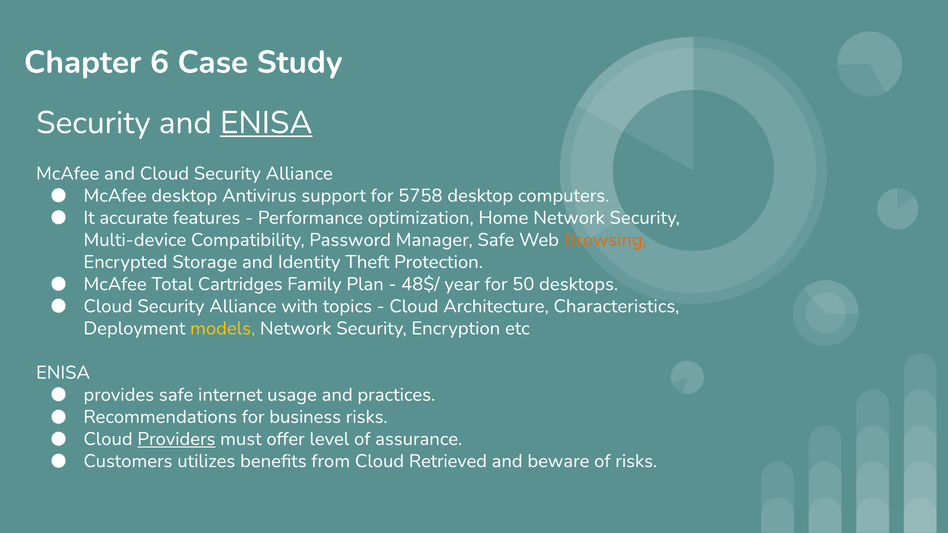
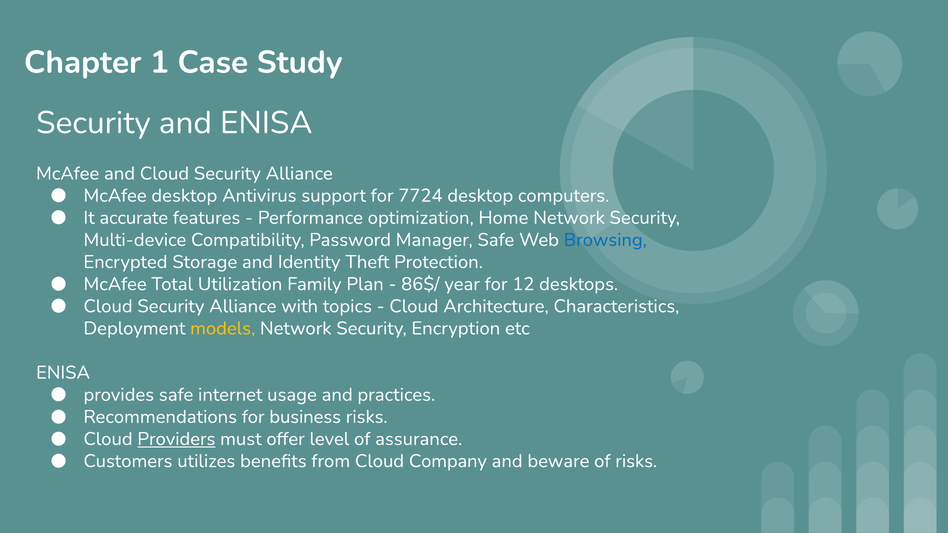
6: 6 -> 1 (159, 62)
ENISA underline: present -> none (266, 123)
5758: 5758 -> 7724 (420, 196)
Browsing colour: orange -> blue (605, 240)
Cartridges: Cartridges -> Utilization (240, 284)
48$/: 48$/ -> 86$/ (420, 284)
50: 50 -> 12 (523, 284)
Retrieved: Retrieved -> Company (448, 461)
